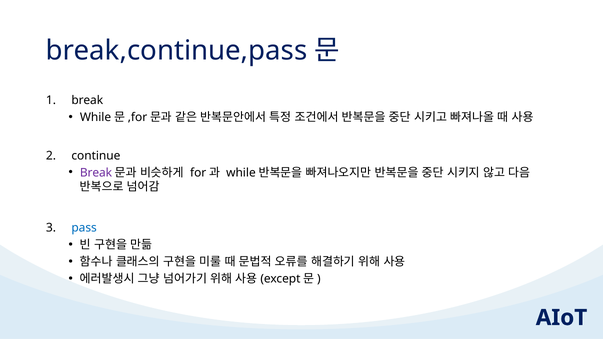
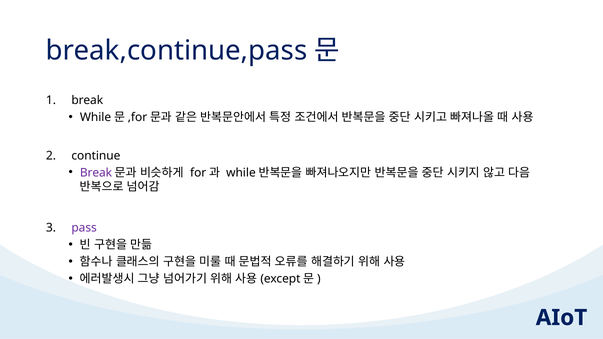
pass colour: blue -> purple (84, 228)
